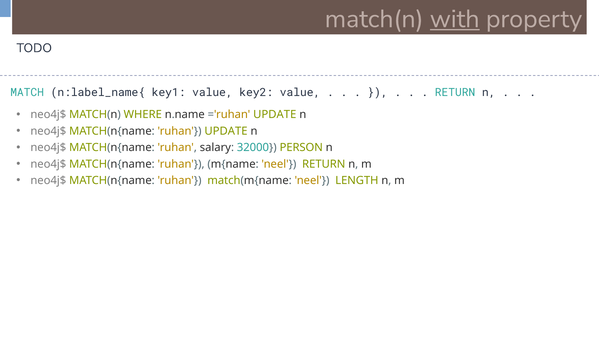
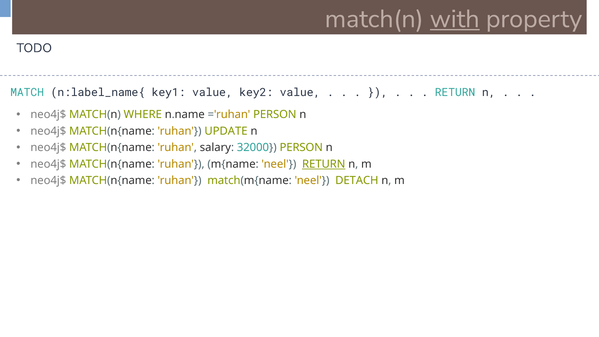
='ruhan UPDATE: UPDATE -> PERSON (275, 115)
RETURN underline: none -> present (324, 164)
LENGTH: LENGTH -> DETACH (357, 180)
